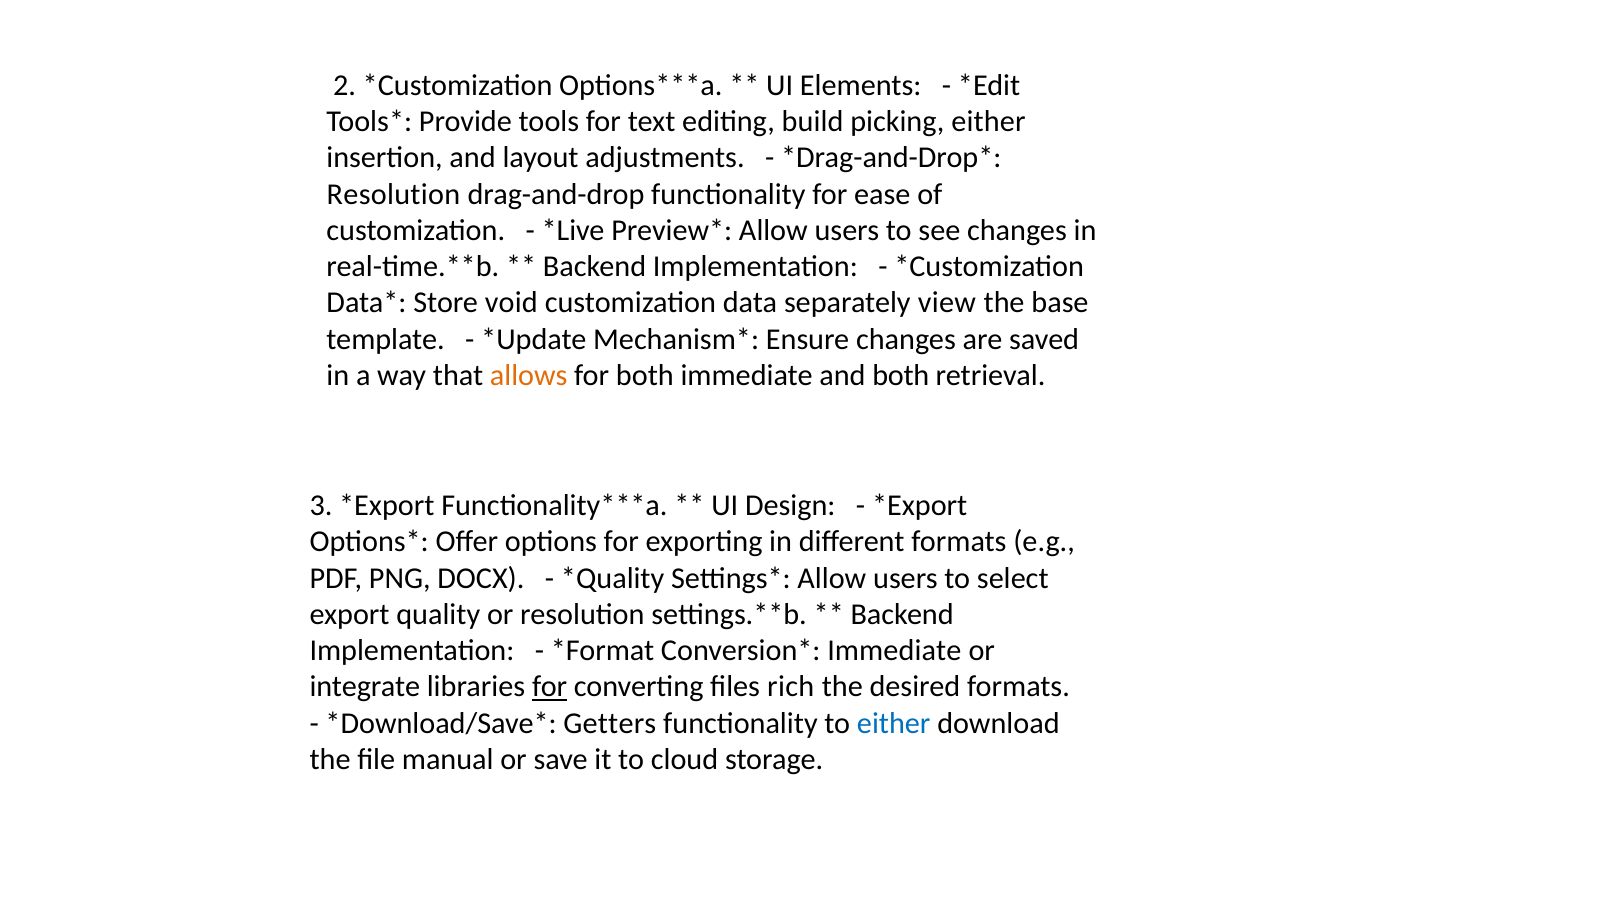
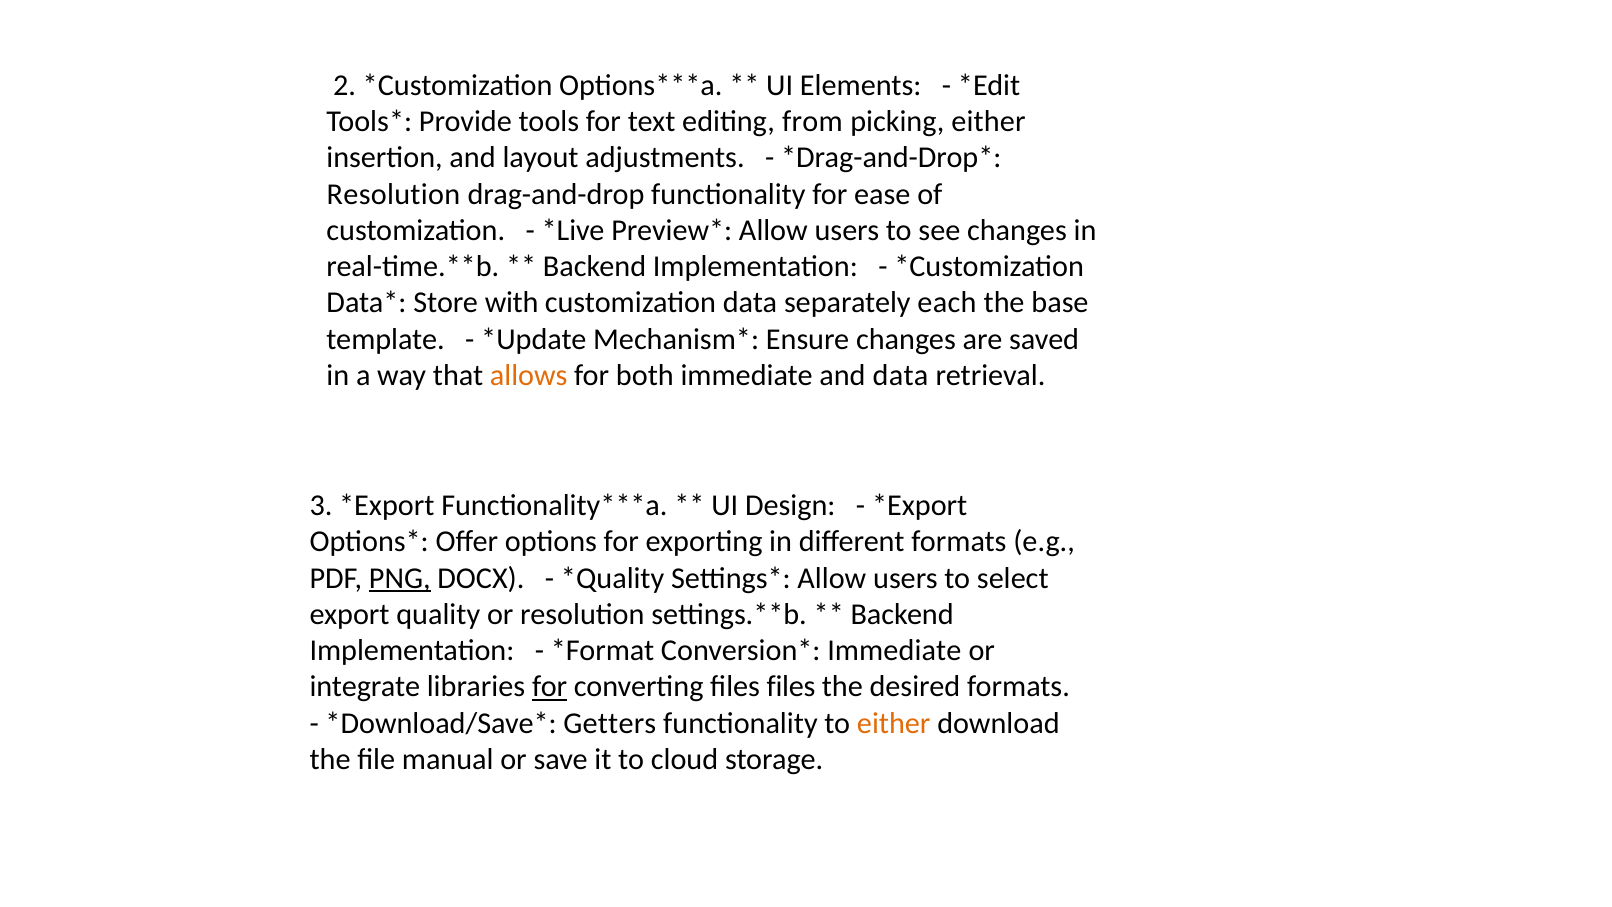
build: build -> from (812, 122)
void: void -> with (512, 303)
view: view -> each (947, 303)
and both: both -> data (901, 375)
PNG underline: none -> present (400, 578)
files rich: rich -> files (791, 687)
either colour: blue -> orange (894, 723)
